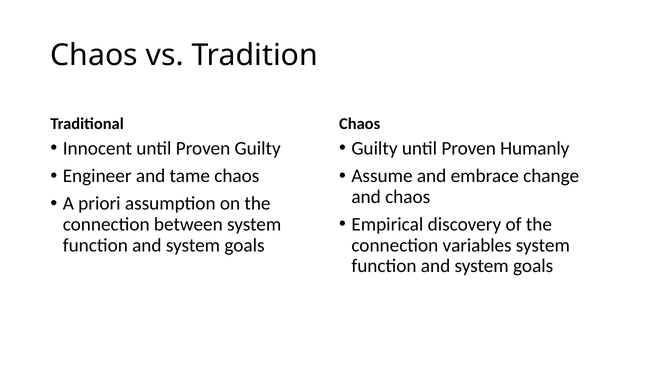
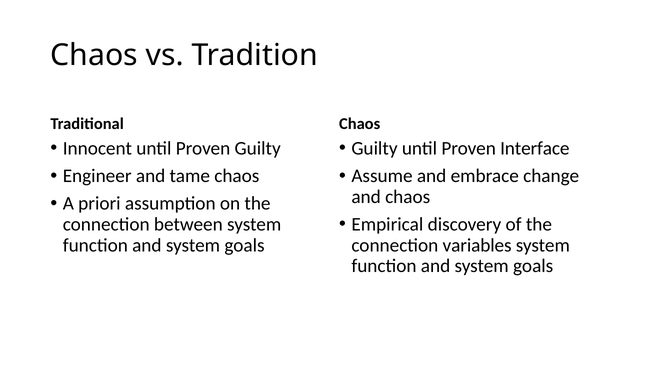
Humanly: Humanly -> Interface (535, 148)
